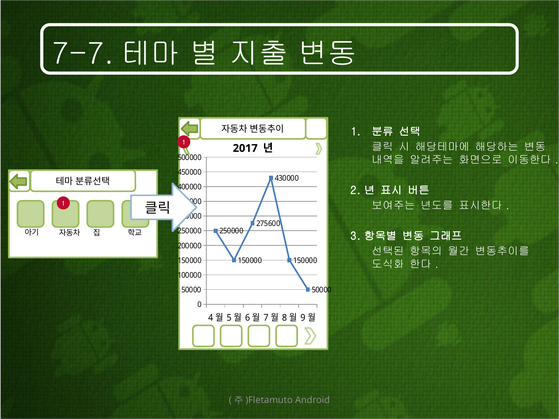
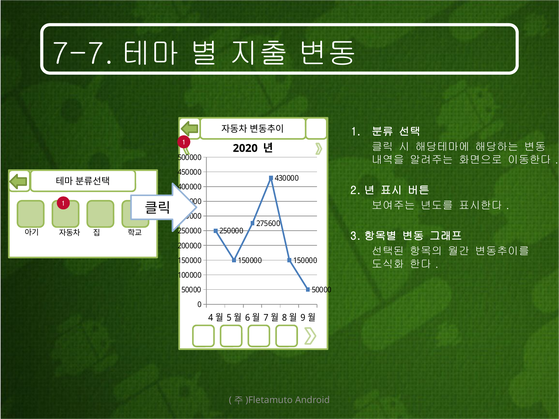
2017: 2017 -> 2020 (245, 148)
